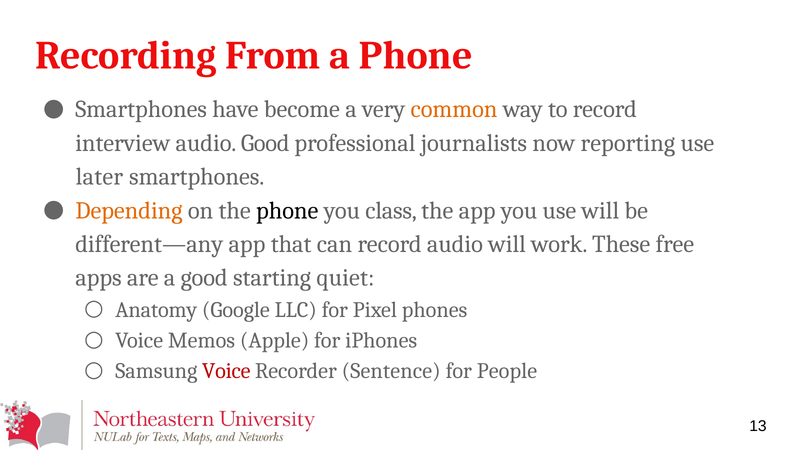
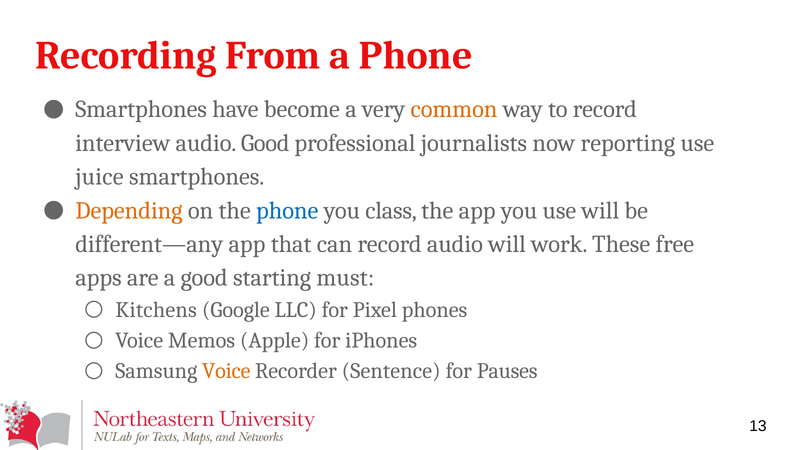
later: later -> juice (99, 177)
phone colour: black -> blue (287, 210)
quiet: quiet -> must (345, 278)
Anatomy: Anatomy -> Kitchens (156, 310)
Voice colour: red -> orange (226, 371)
People: People -> Pauses (507, 371)
